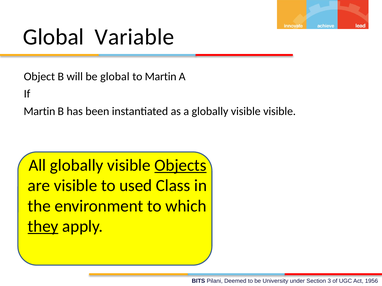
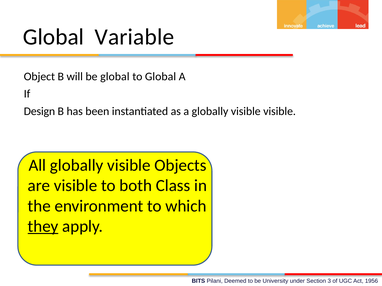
to Martin: Martin -> Global (161, 77)
Martin: Martin -> Design (39, 111)
Objects underline: present -> none (180, 165)
used: used -> both (136, 186)
